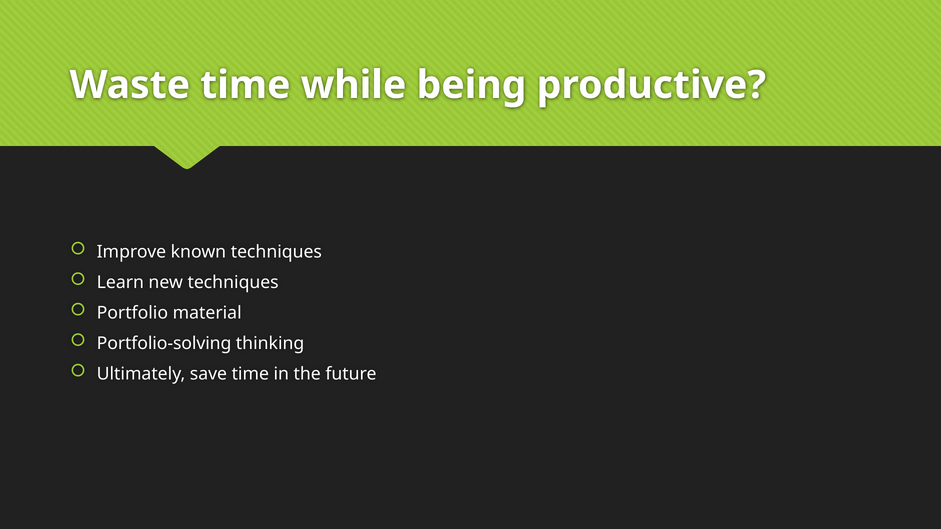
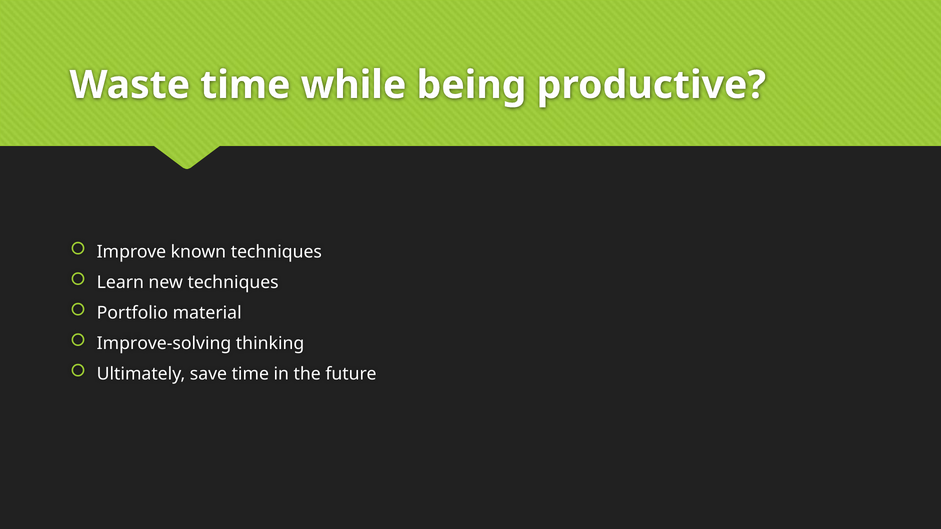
Portfolio-solving: Portfolio-solving -> Improve-solving (164, 344)
